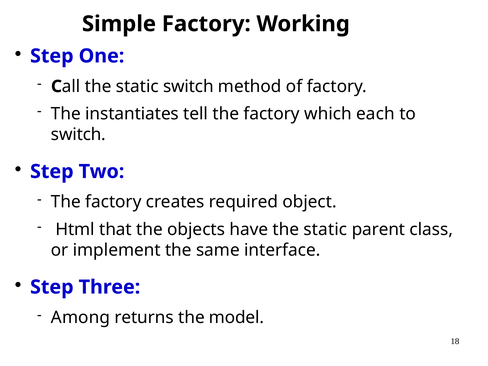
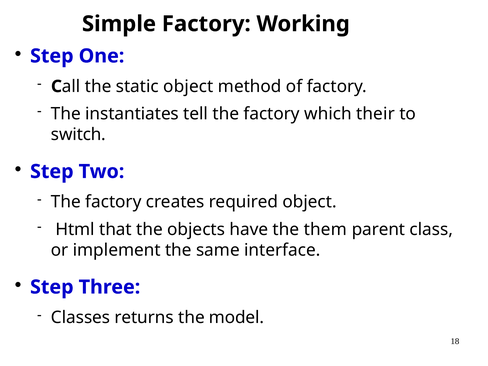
static switch: switch -> object (188, 86)
each: each -> their (375, 114)
have the static: static -> them (325, 229)
Among: Among -> Classes (81, 317)
